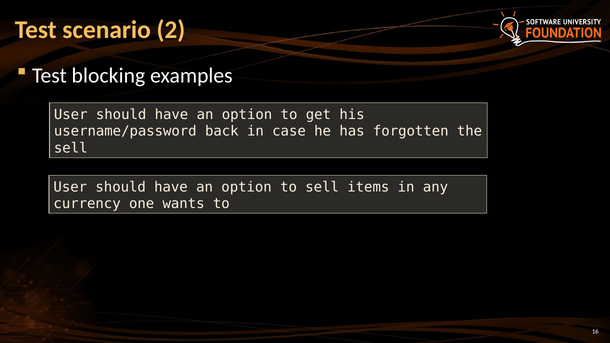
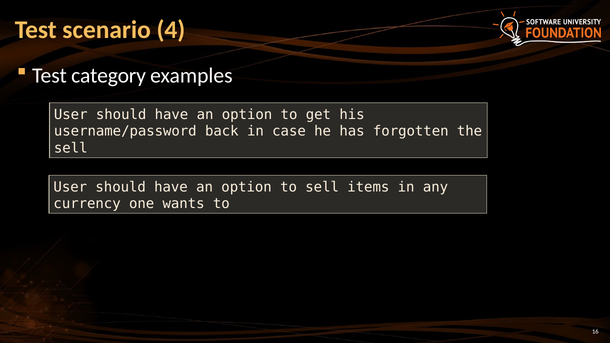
2: 2 -> 4 (171, 30)
blocking: blocking -> category (109, 76)
